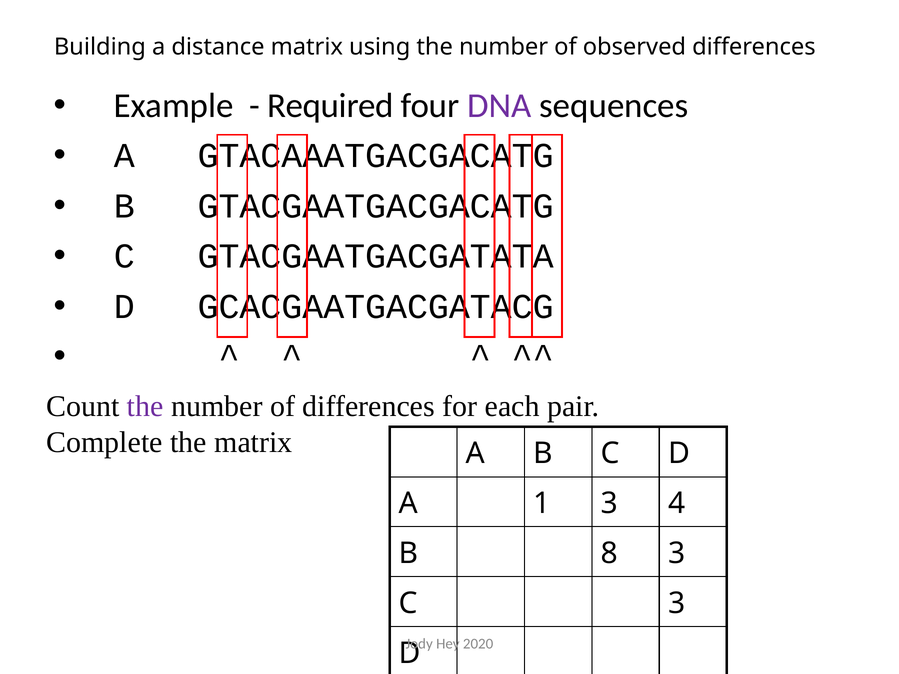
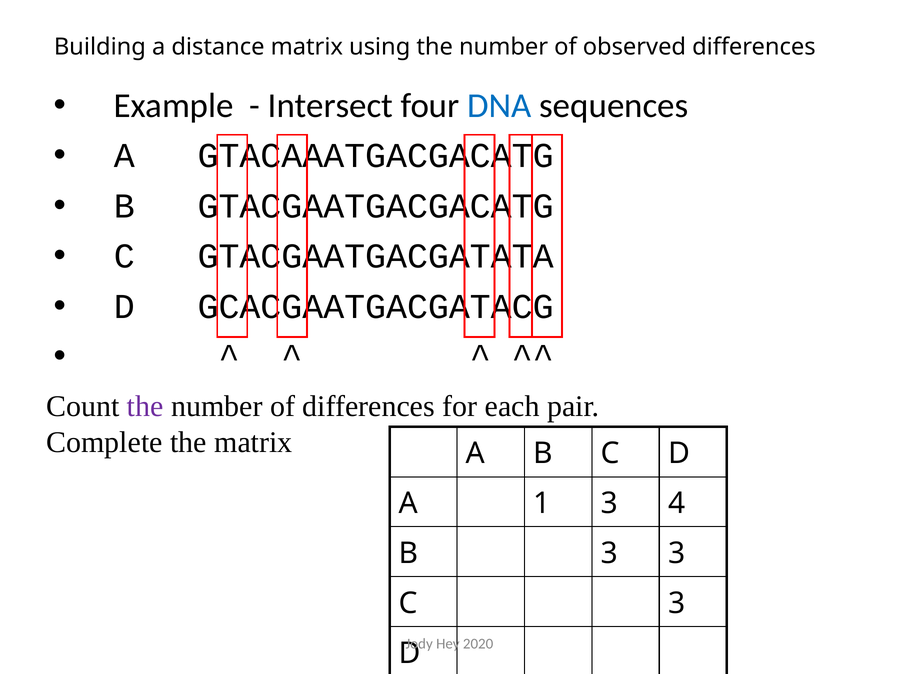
Required: Required -> Intersect (330, 106)
DNA colour: purple -> blue (499, 106)
B 8: 8 -> 3 (609, 554)
